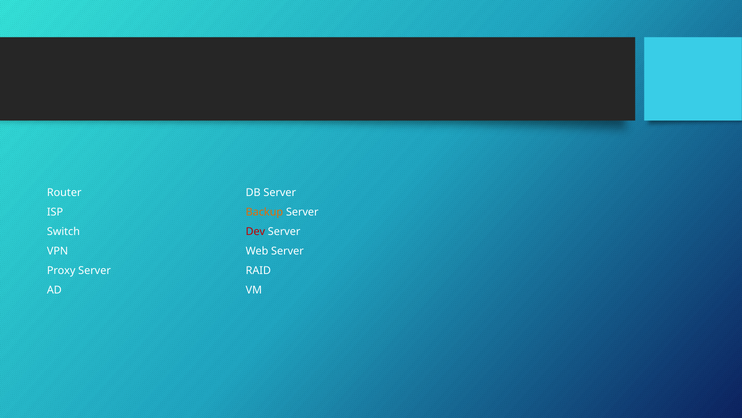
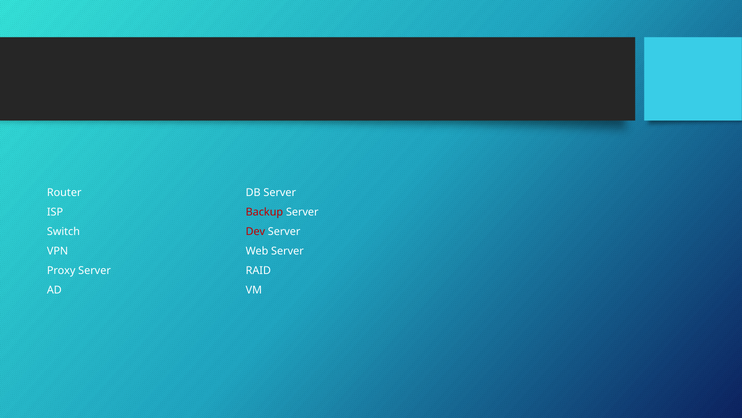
Backup colour: orange -> red (264, 212)
